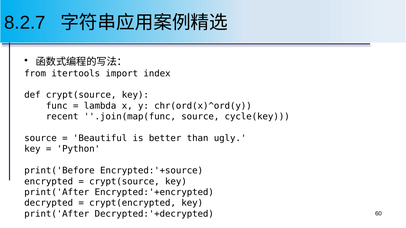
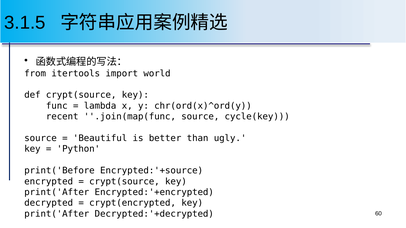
8.2.7: 8.2.7 -> 3.1.5 (25, 23)
index: index -> world (157, 74)
